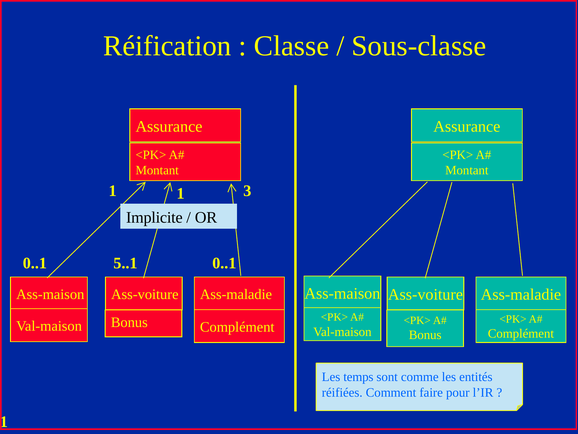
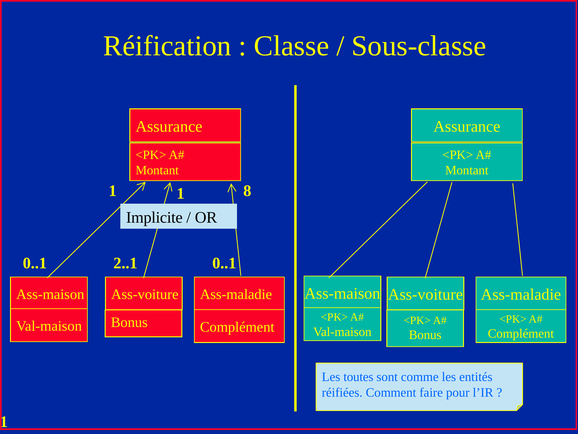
3: 3 -> 8 (247, 191)
5..1: 5..1 -> 2..1 (125, 263)
temps: temps -> toutes (358, 377)
